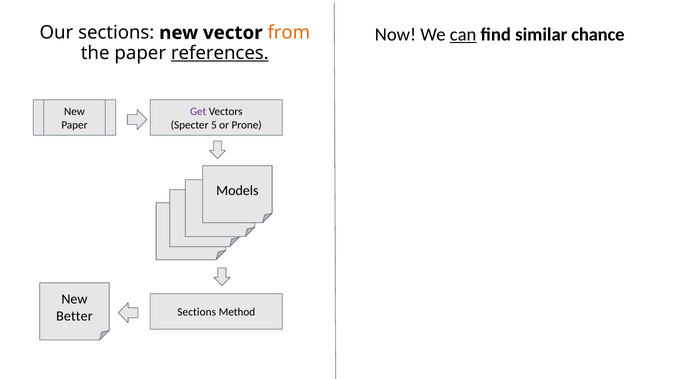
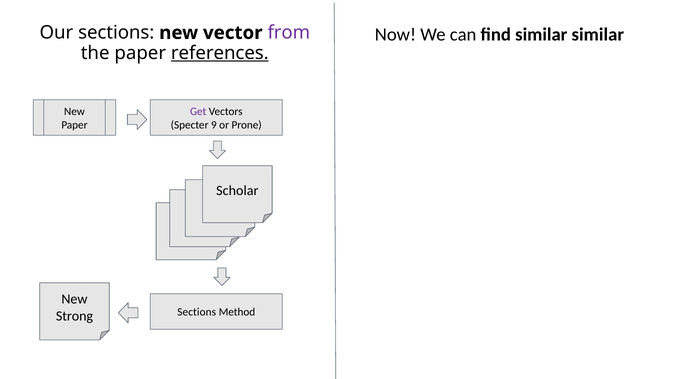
can underline: present -> none (463, 35)
similar chance: chance -> similar (598, 35)
from colour: orange -> purple (289, 33)
5: 5 -> 9 (214, 125)
Models: Models -> Scholar (237, 190)
Better: Better -> Strong (75, 316)
